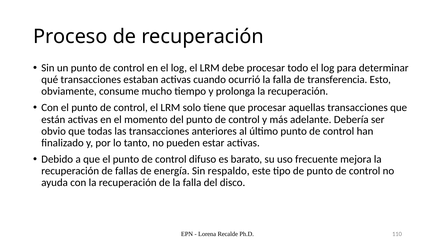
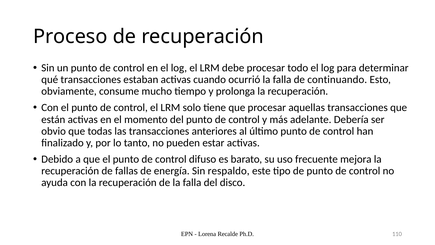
transferencia: transferencia -> continuando (337, 80)
